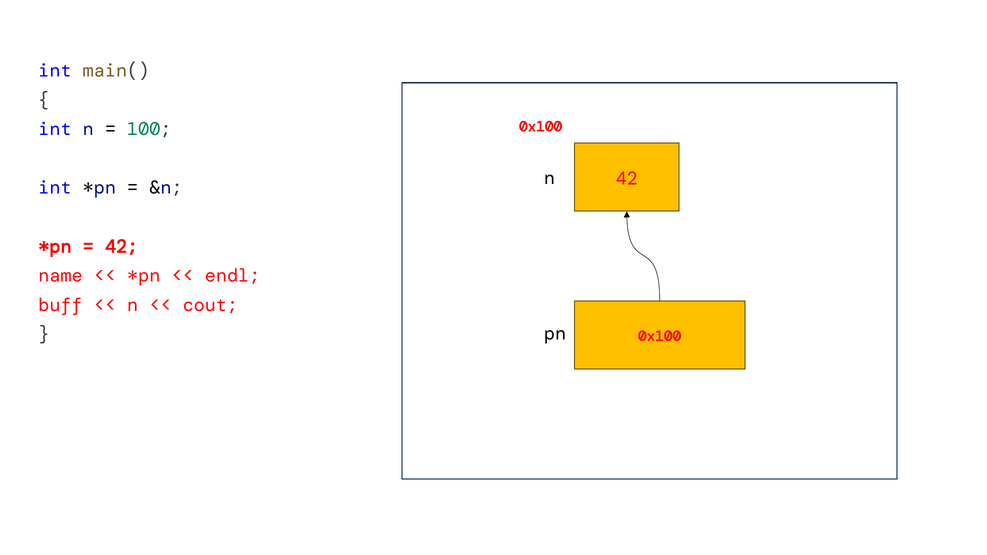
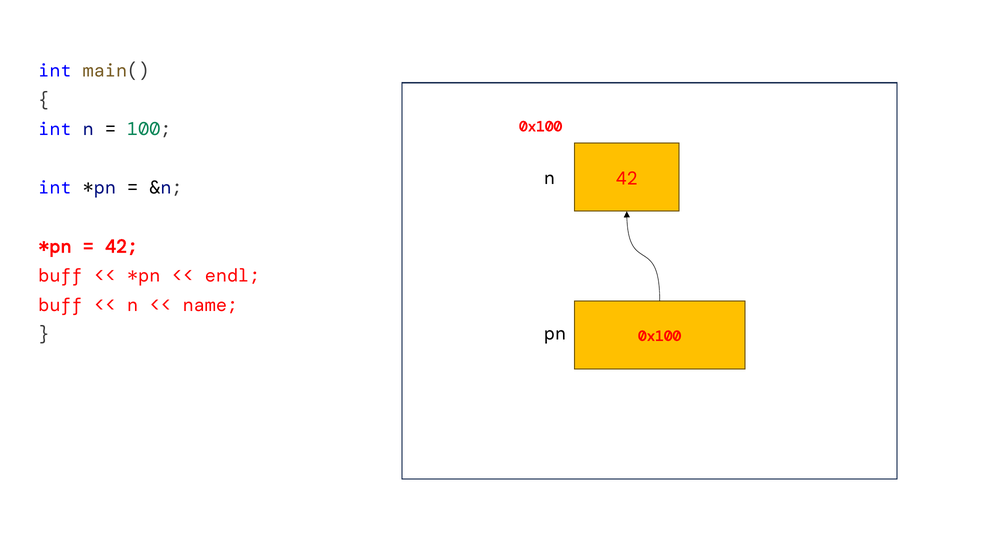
name: name -> buff (61, 276)
cout: cout -> name (210, 305)
